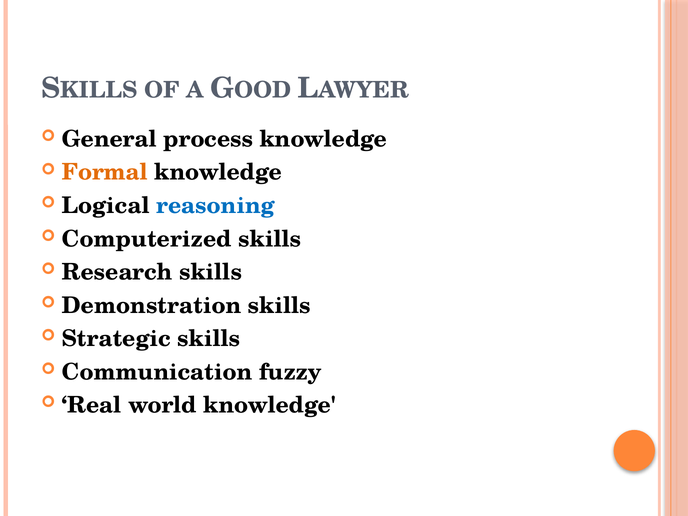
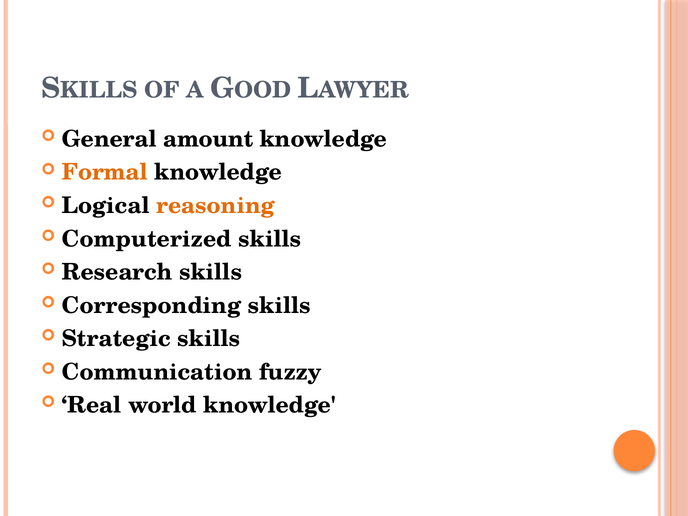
process: process -> amount (208, 139)
reasoning colour: blue -> orange (216, 206)
Demonstration: Demonstration -> Corresponding (152, 305)
